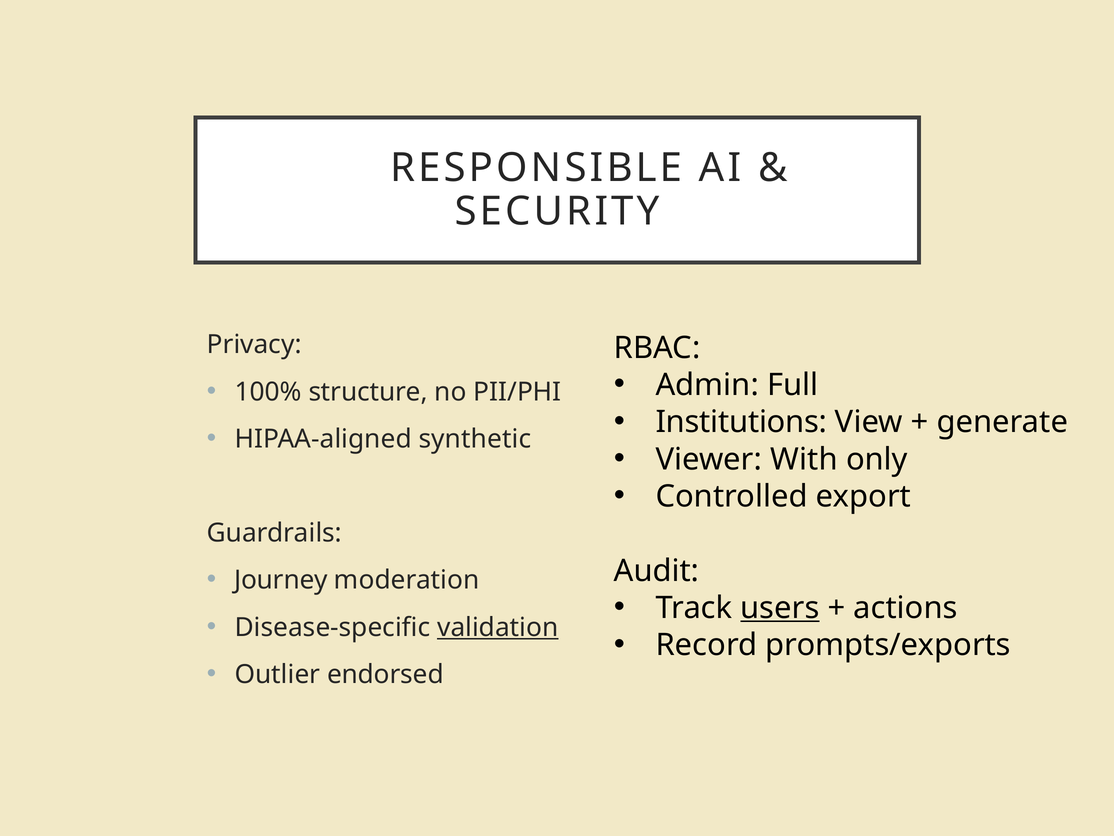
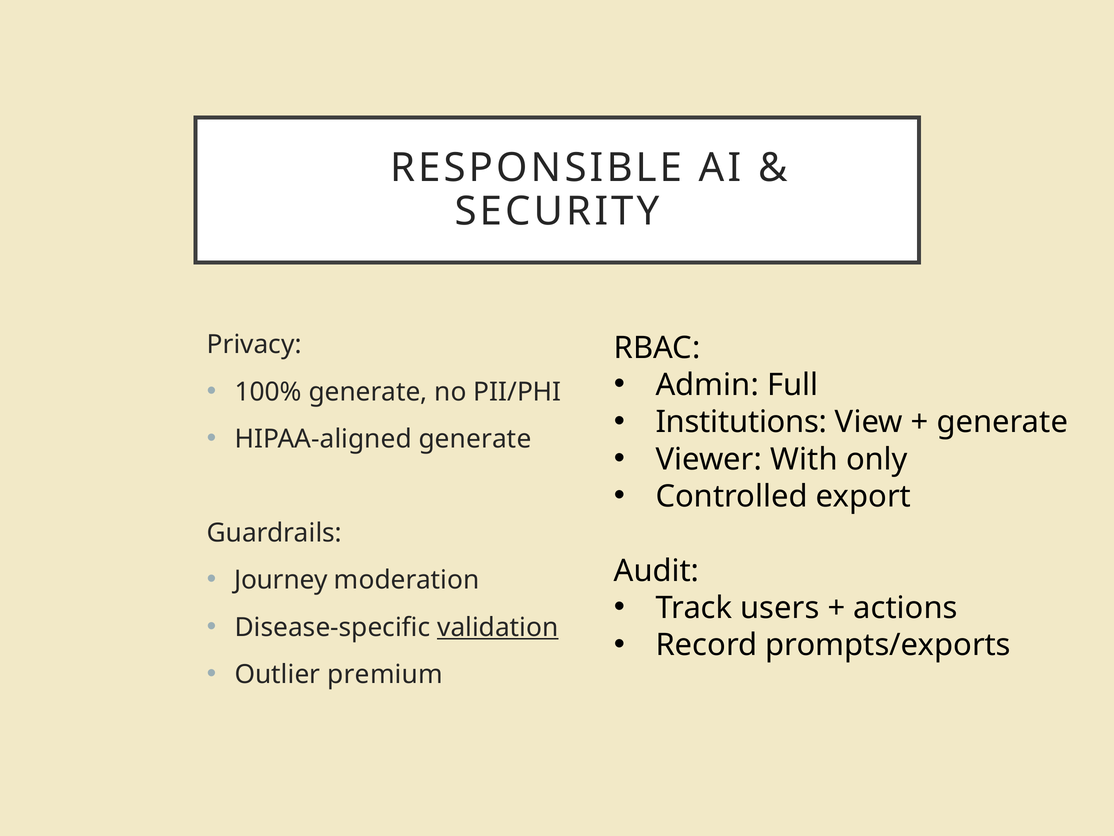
100% structure: structure -> generate (368, 392)
HIPAA-aligned synthetic: synthetic -> generate (475, 439)
users underline: present -> none (780, 608)
endorsed: endorsed -> premium (385, 674)
